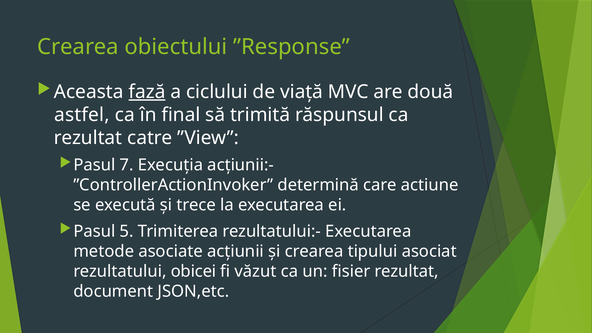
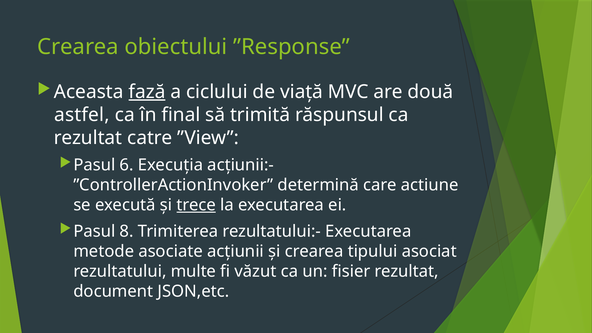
7: 7 -> 6 (127, 165)
trece underline: none -> present (196, 205)
5: 5 -> 8 (127, 231)
obicei: obicei -> multe (193, 271)
